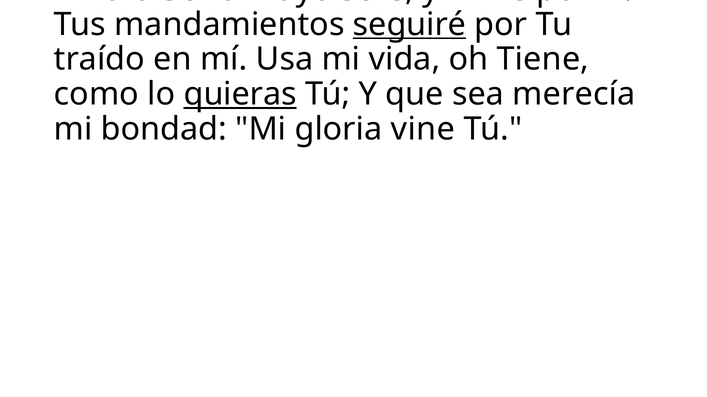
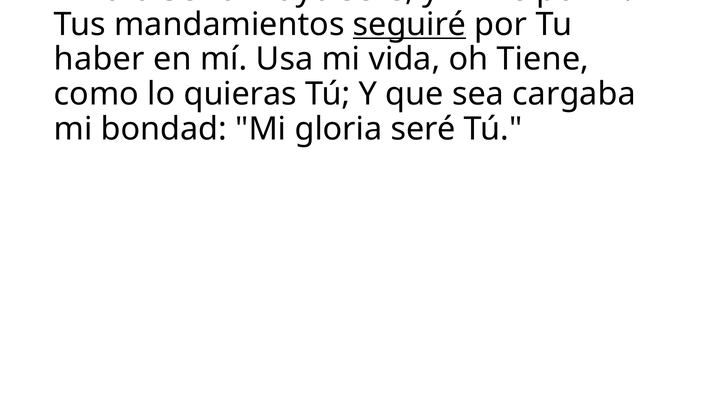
traído: traído -> haber (99, 59)
quieras underline: present -> none (240, 94)
merecía: merecía -> cargaba (574, 94)
gloria vine: vine -> seré (423, 129)
